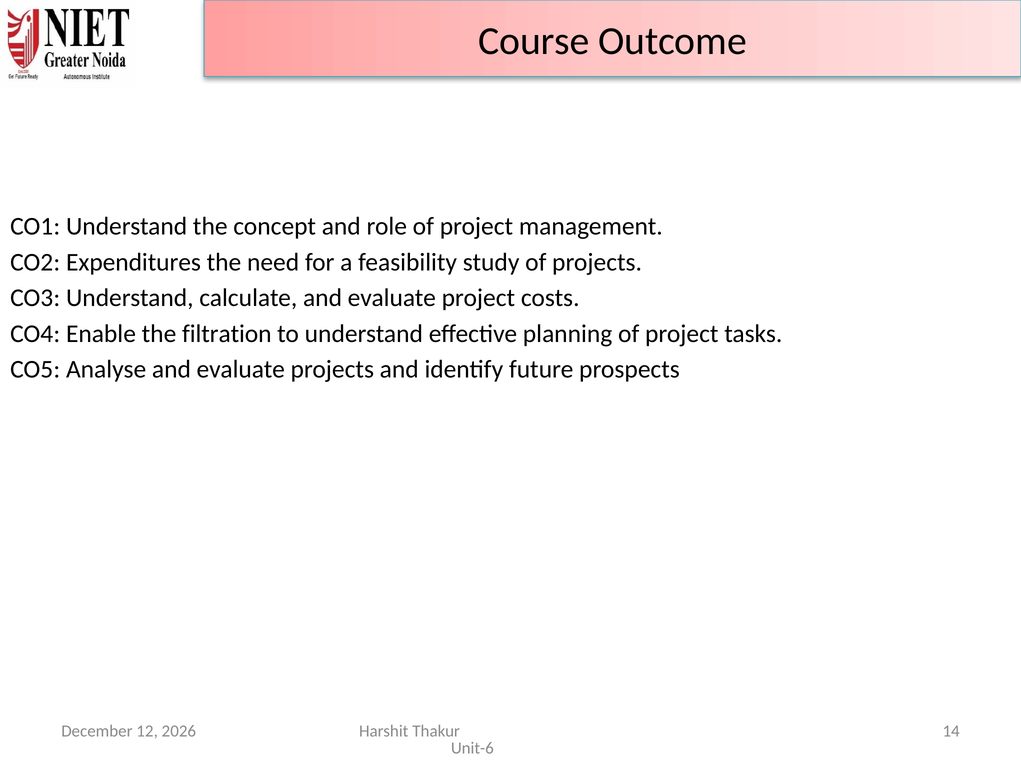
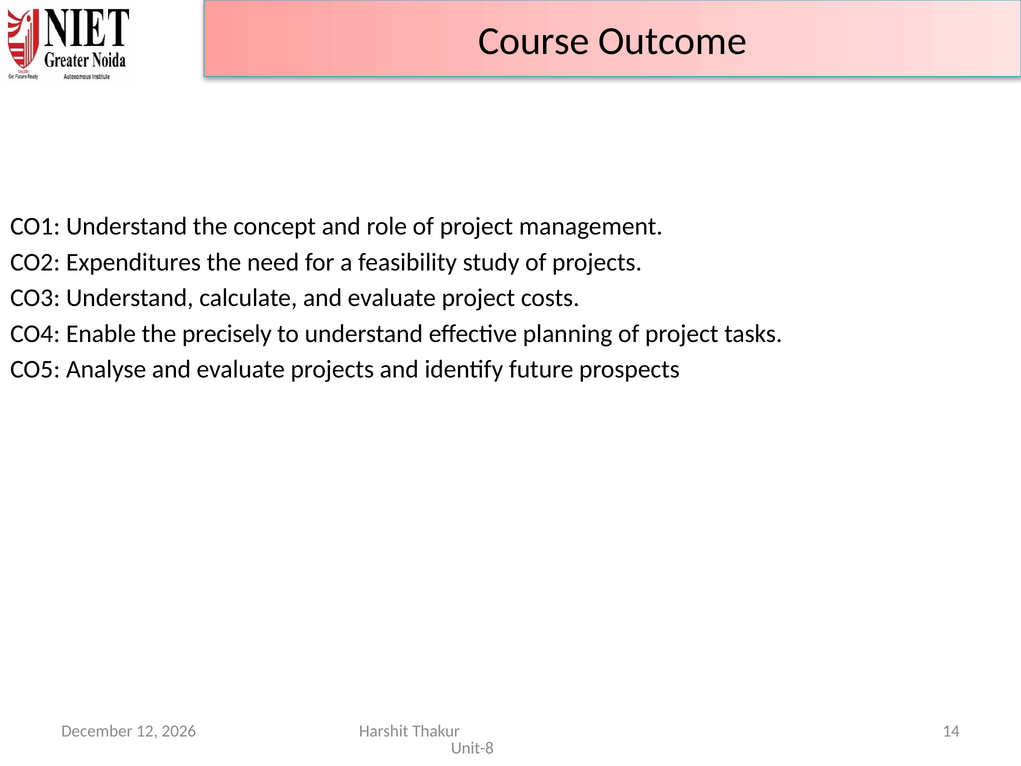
filtration: filtration -> precisely (227, 334)
Unit-6: Unit-6 -> Unit-8 (472, 748)
